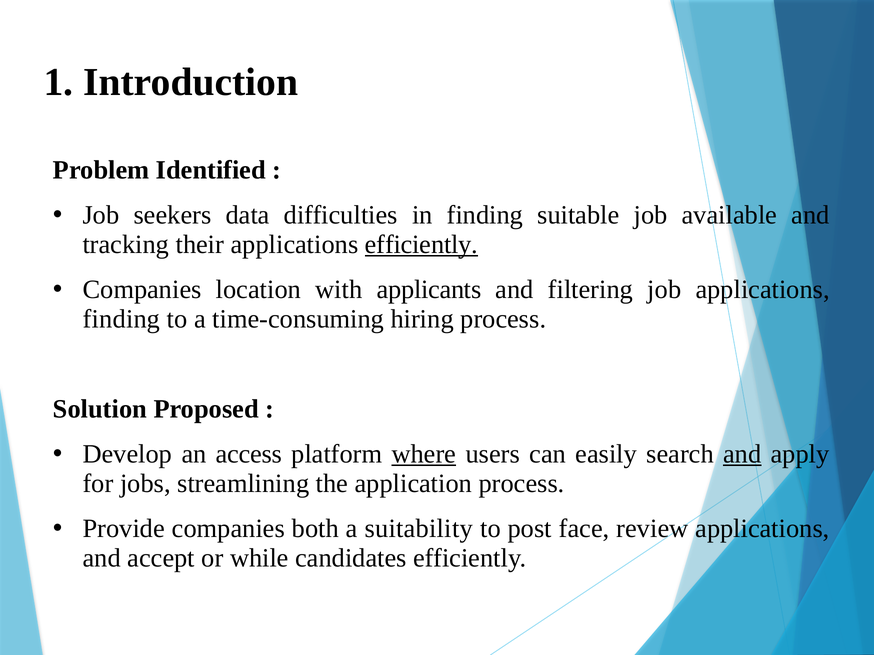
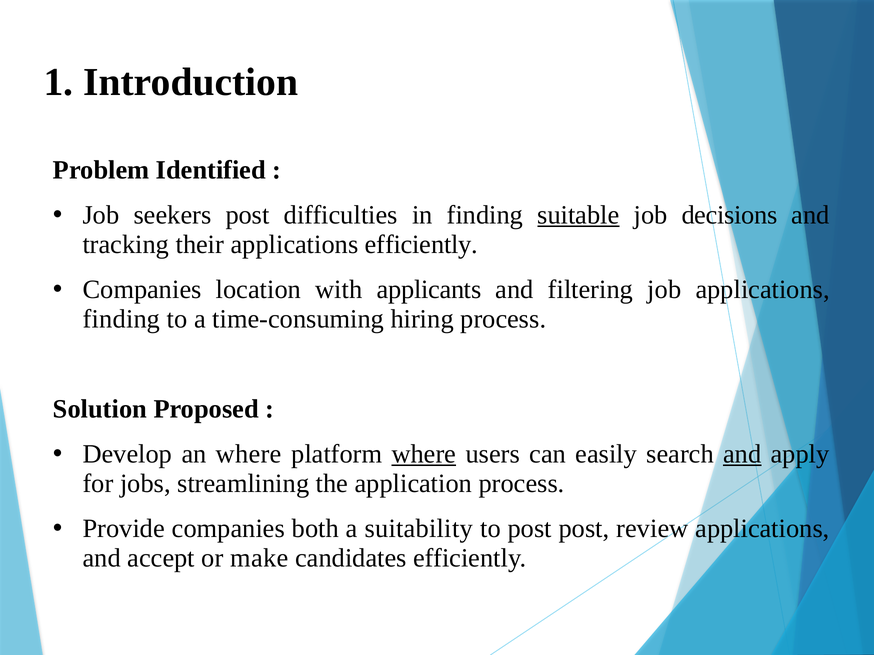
seekers data: data -> post (248, 215)
suitable underline: none -> present (578, 215)
available: available -> decisions (730, 215)
efficiently underline: present -> none (421, 245)
an access: access -> where (249, 454)
post face: face -> post (584, 529)
while: while -> make (259, 558)
